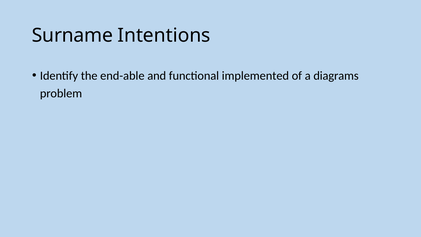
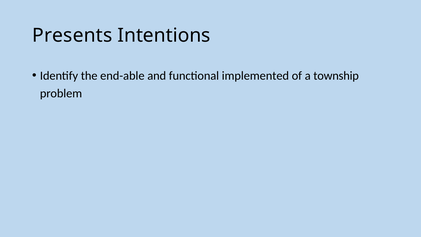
Surname: Surname -> Presents (72, 35)
diagrams: diagrams -> township (336, 76)
